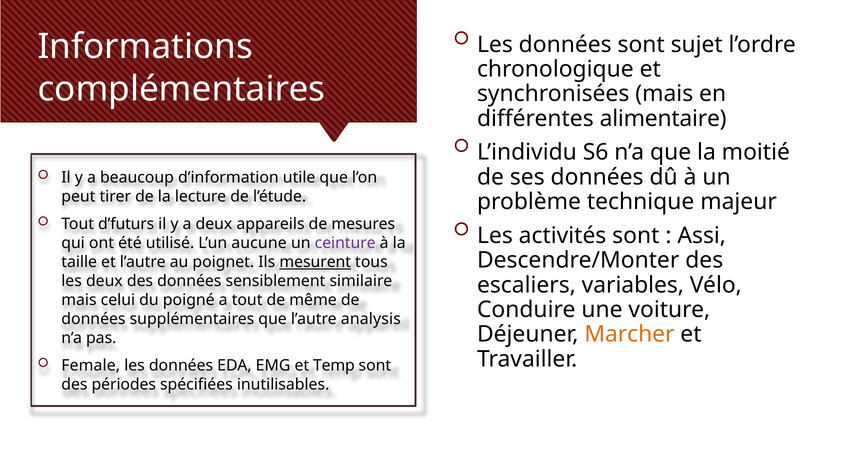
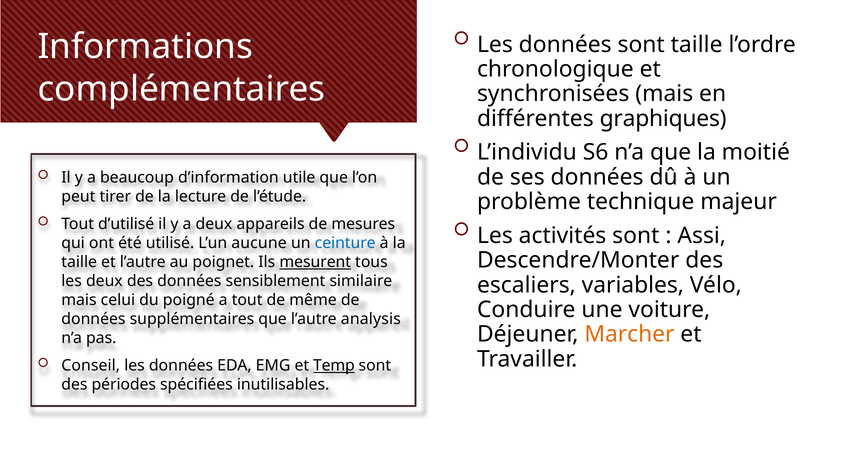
sont sujet: sujet -> taille (697, 44)
alimentaire: alimentaire -> graphiques (663, 118)
d’futurs: d’futurs -> d’utilisé (126, 224)
ceinture colour: purple -> blue (345, 243)
Female: Female -> Conseil (91, 365)
Temp underline: none -> present (334, 365)
